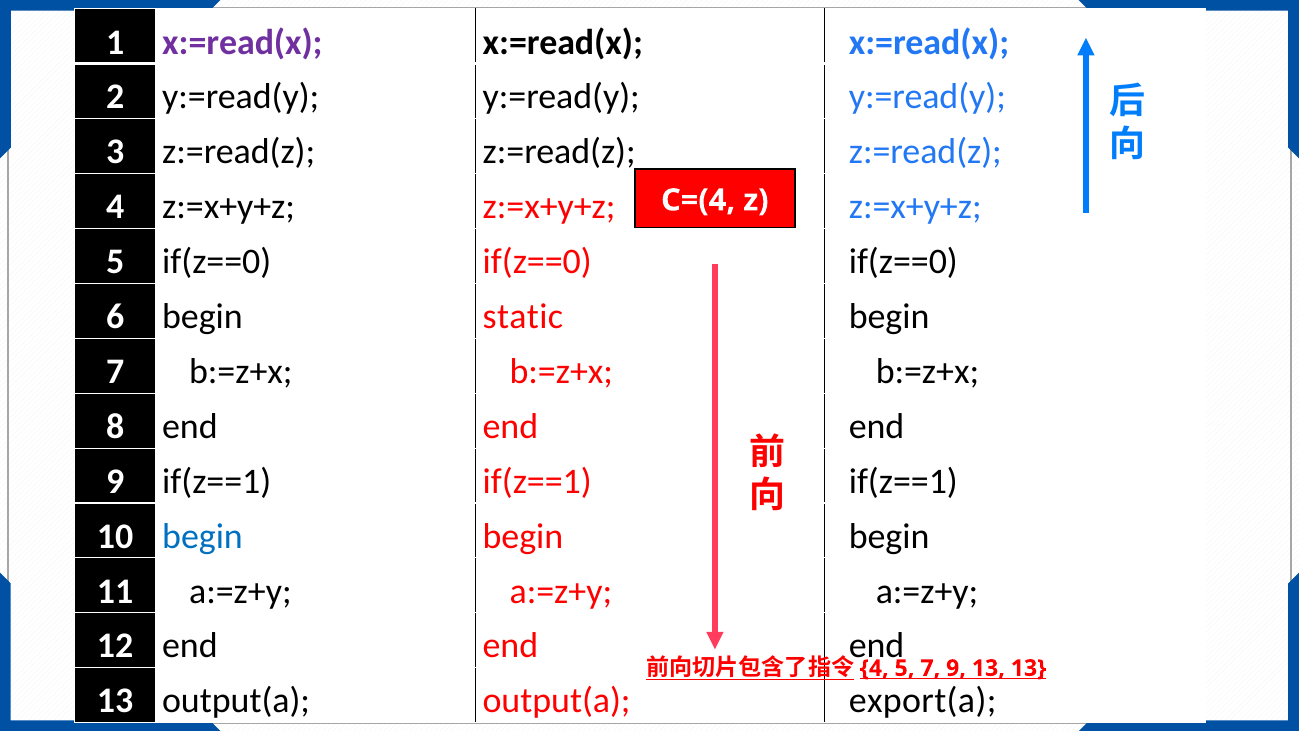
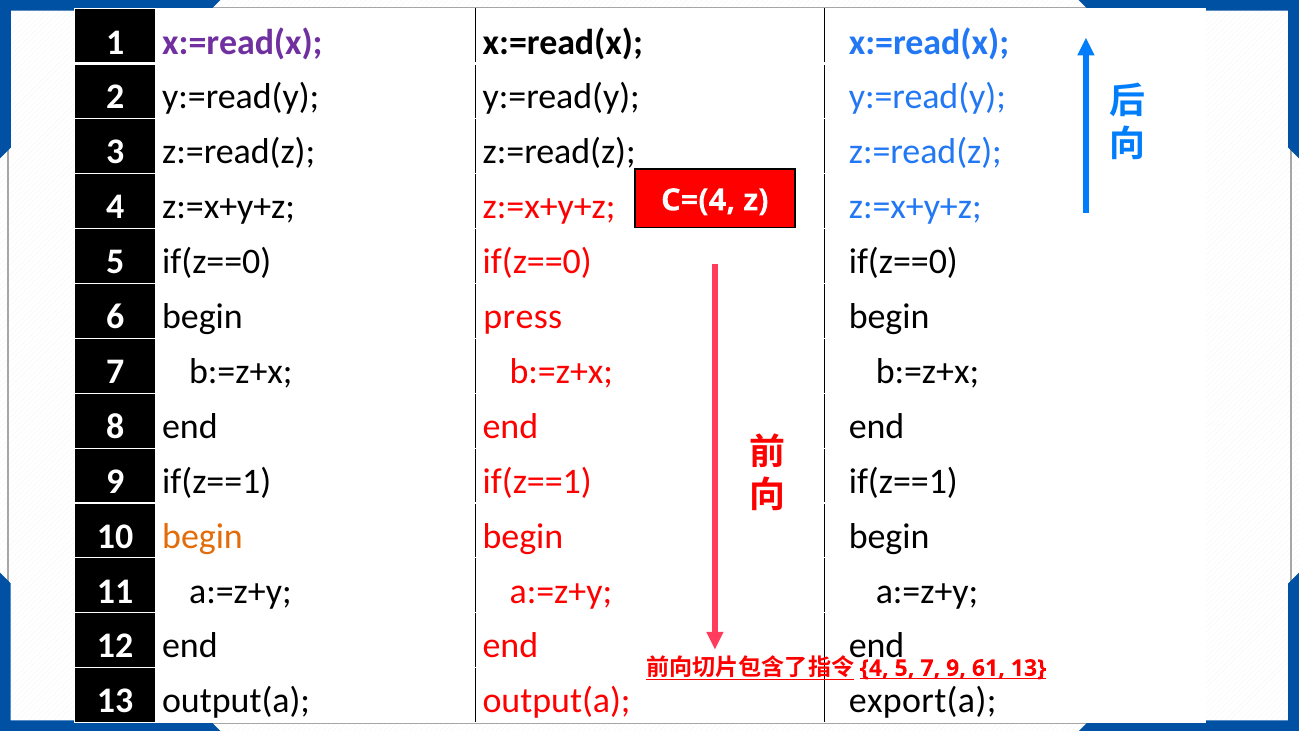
static: static -> press (523, 317)
begin colour: blue -> orange (203, 536)
9 13: 13 -> 61 (988, 668)
